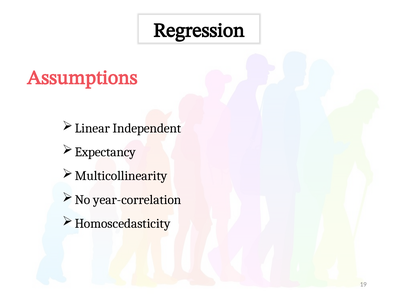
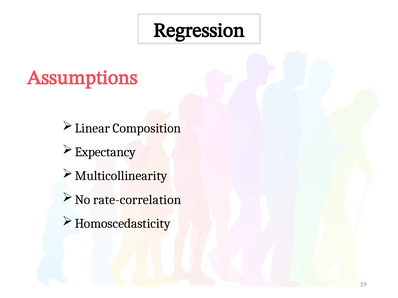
Independent: Independent -> Composition (147, 128)
year-correlation: year-correlation -> rate-correlation (137, 200)
